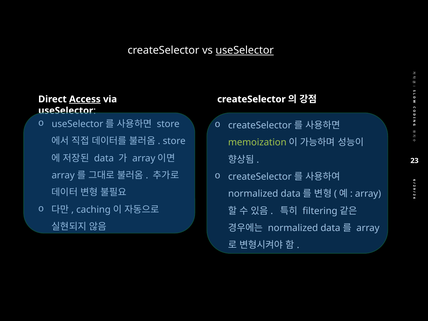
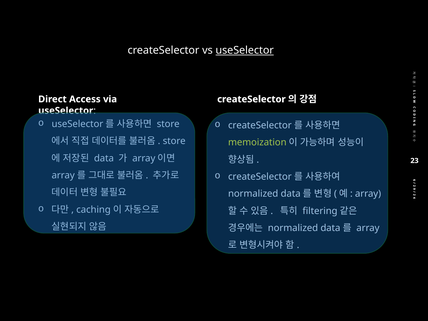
Access underline: present -> none (85, 99)
